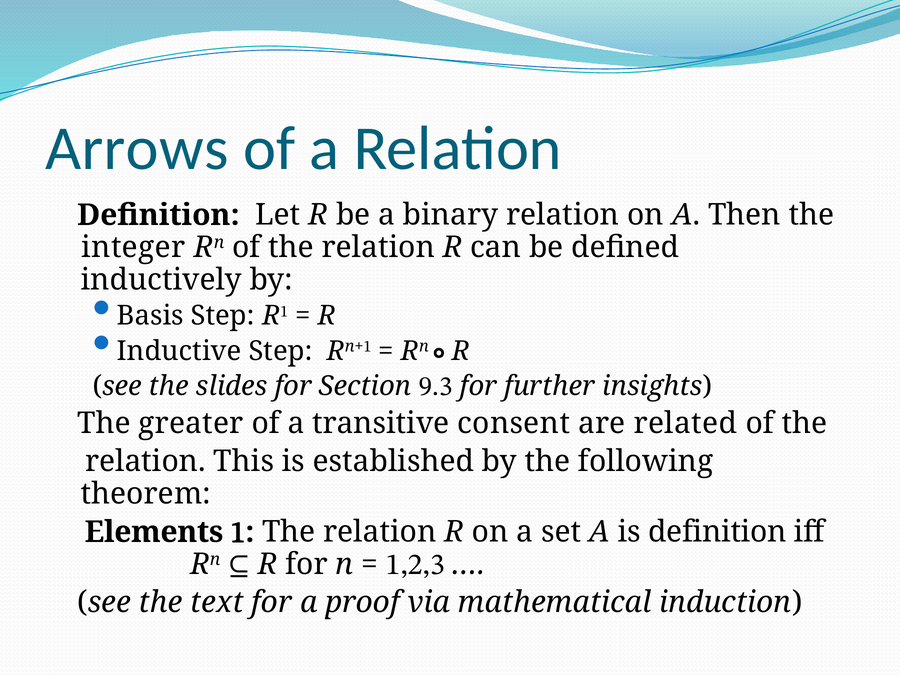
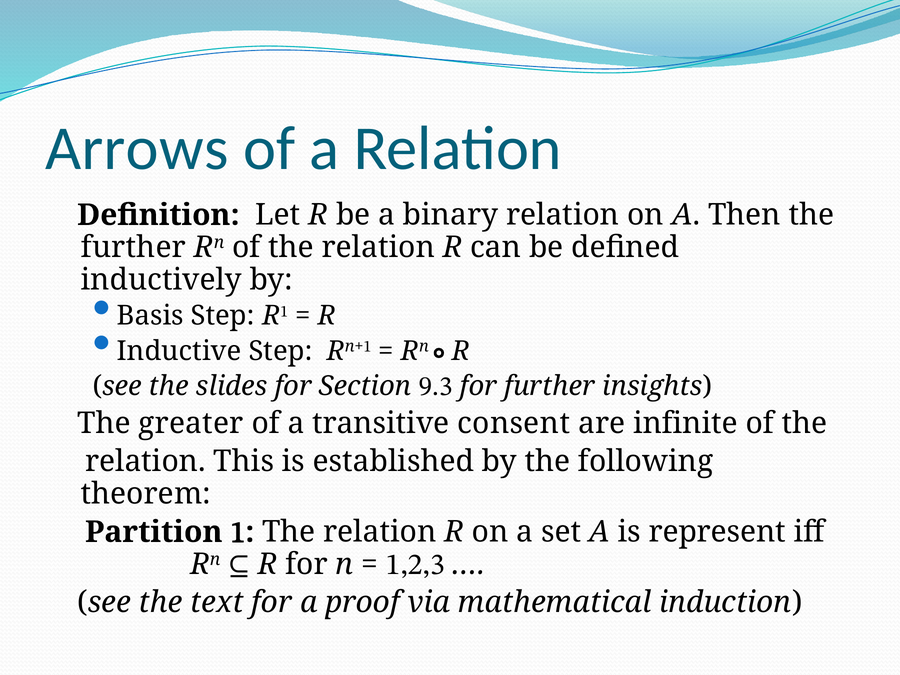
integer: integer -> further (133, 247)
related: related -> infinite (685, 423)
Elements: Elements -> Partition (154, 532)
is definition: definition -> represent (717, 532)
